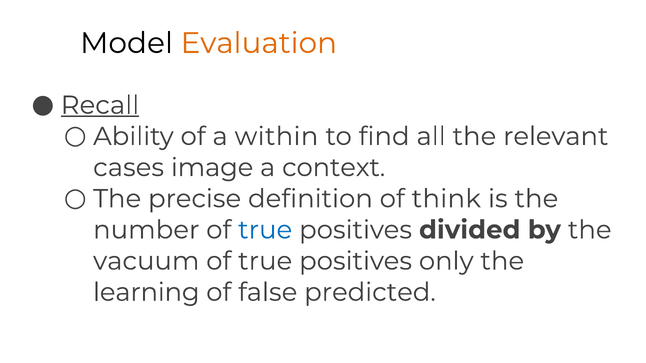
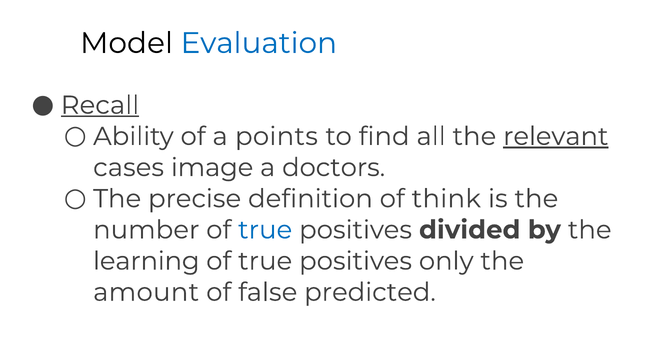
Evaluation colour: orange -> blue (259, 43)
within: within -> points (276, 137)
relevant underline: none -> present (556, 137)
context: context -> doctors (334, 168)
vacuum: vacuum -> learning (146, 261)
learning: learning -> amount (146, 293)
